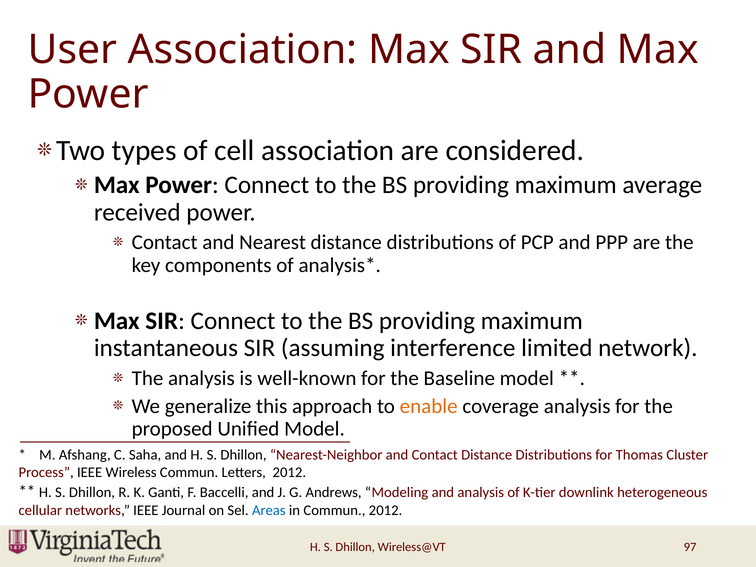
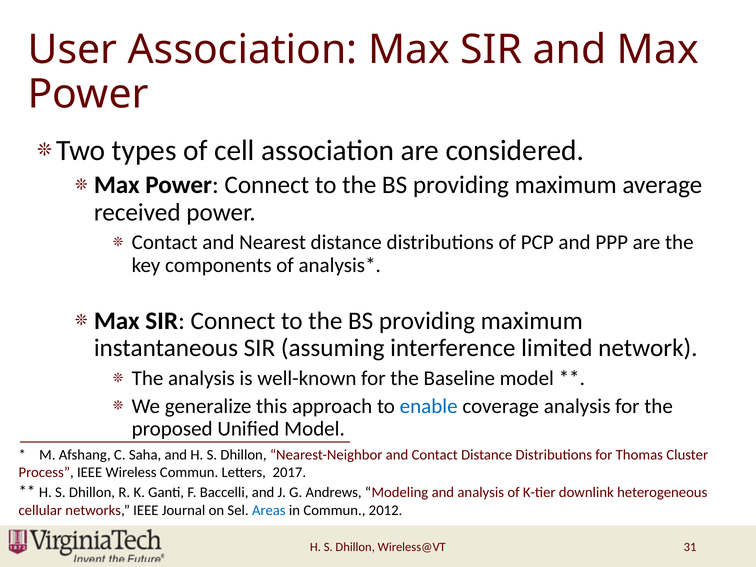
enable colour: orange -> blue (429, 406)
Letters 2012: 2012 -> 2017 (289, 473)
97: 97 -> 31 (690, 547)
